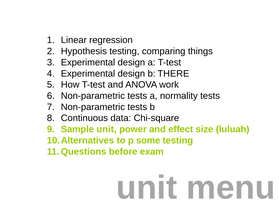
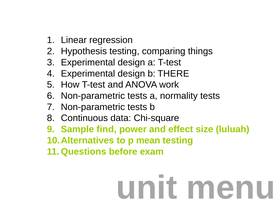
Sample unit: unit -> find (107, 129)
some: some -> mean (148, 141)
